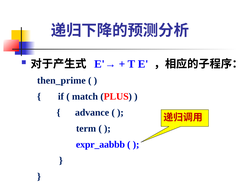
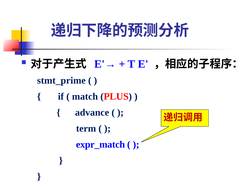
then_prime: then_prime -> stmt_prime (61, 81)
expr_aabbb: expr_aabbb -> expr_match (100, 145)
